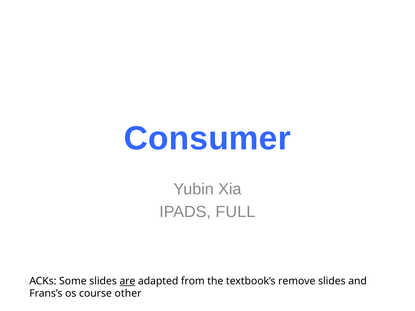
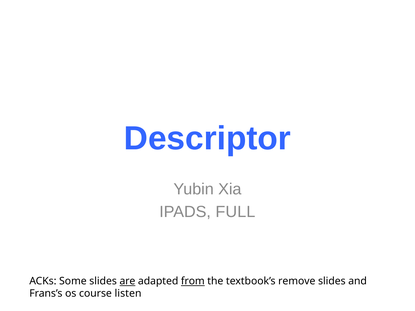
Consumer: Consumer -> Descriptor (207, 139)
from underline: none -> present (193, 281)
other: other -> listen (128, 294)
